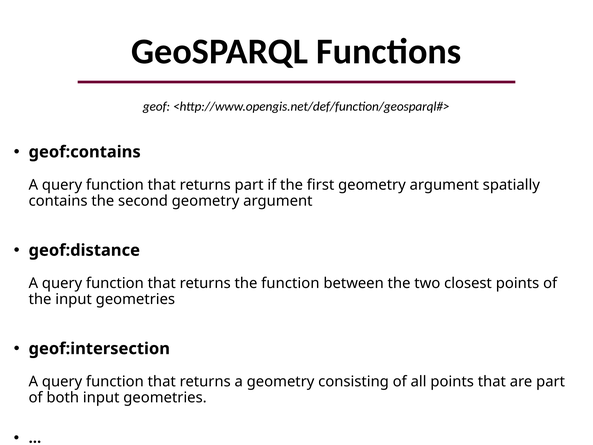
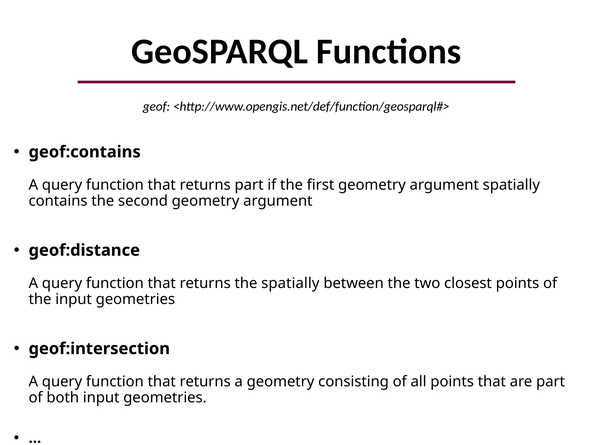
the function: function -> spatially (290, 283)
